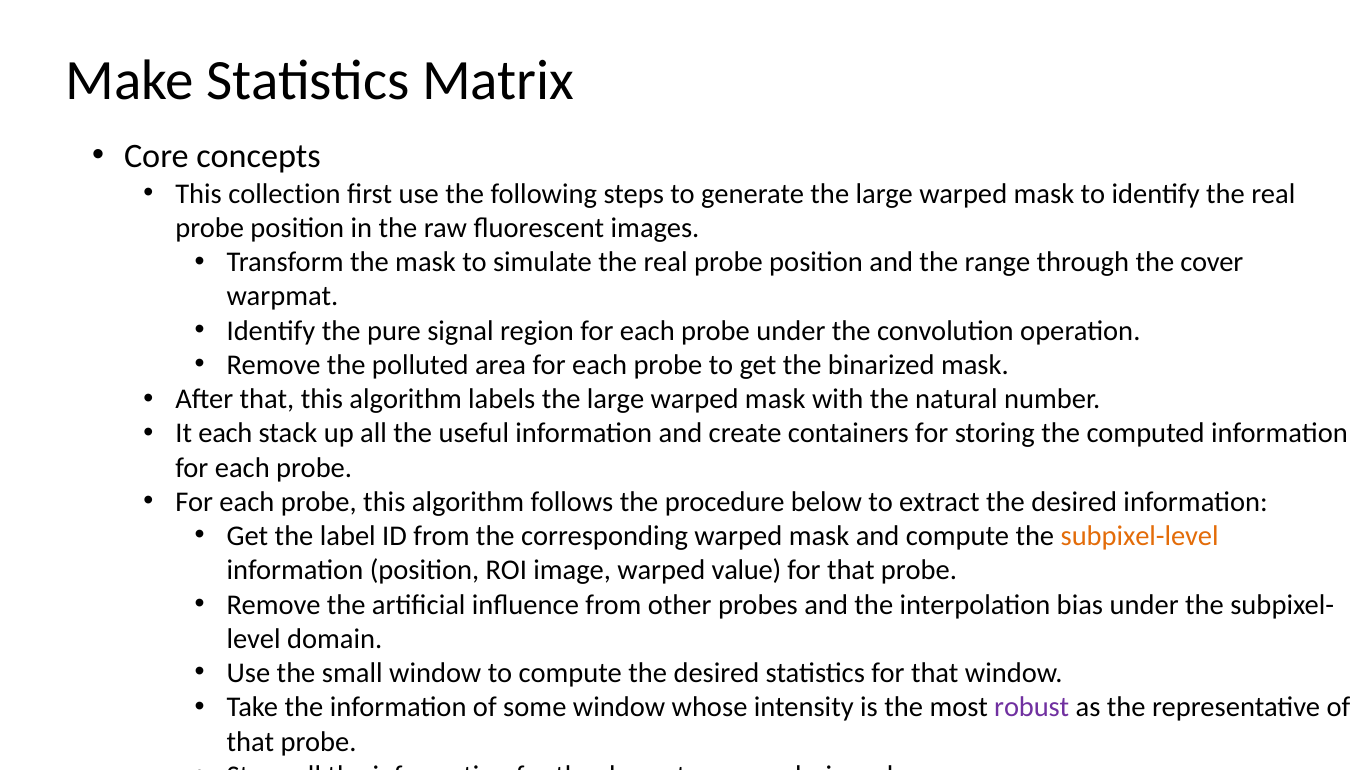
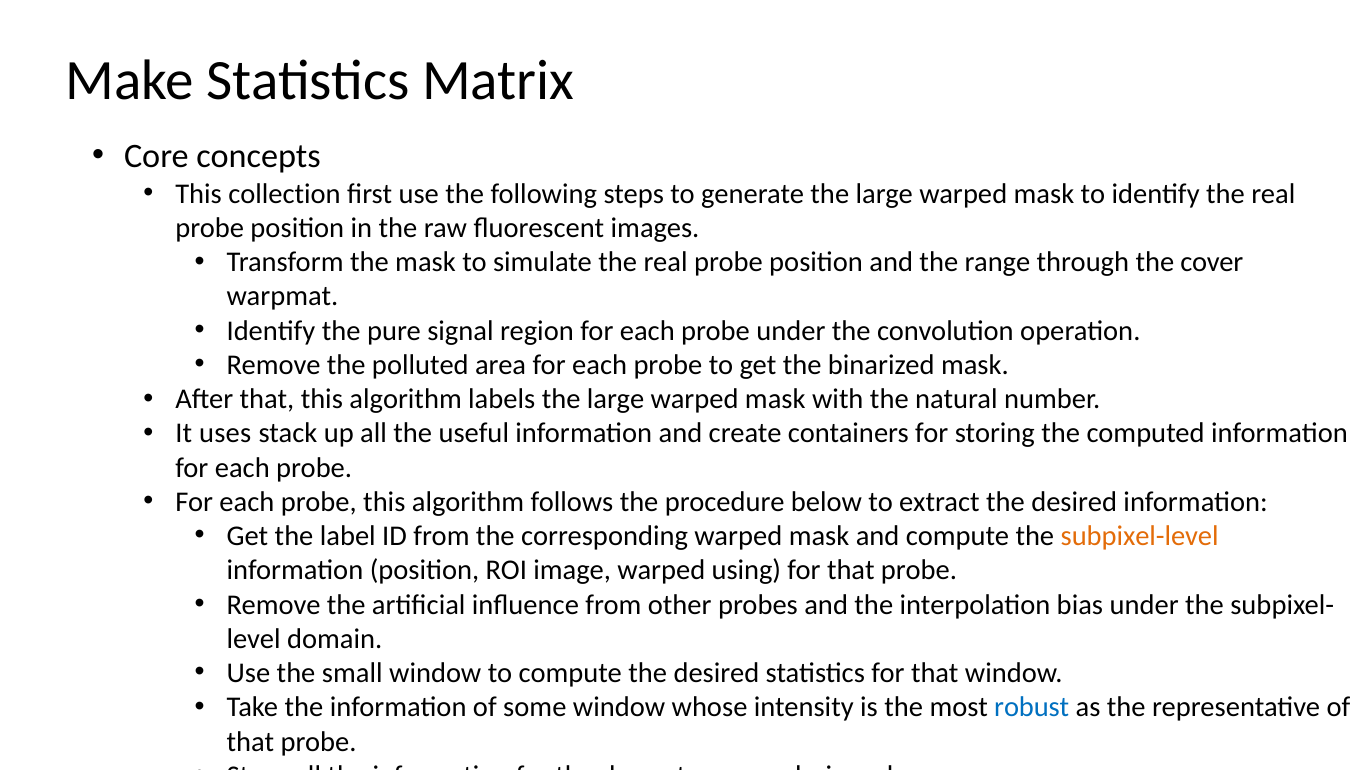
It each: each -> uses (225, 433)
value: value -> using (746, 570)
robust colour: purple -> blue (1032, 707)
